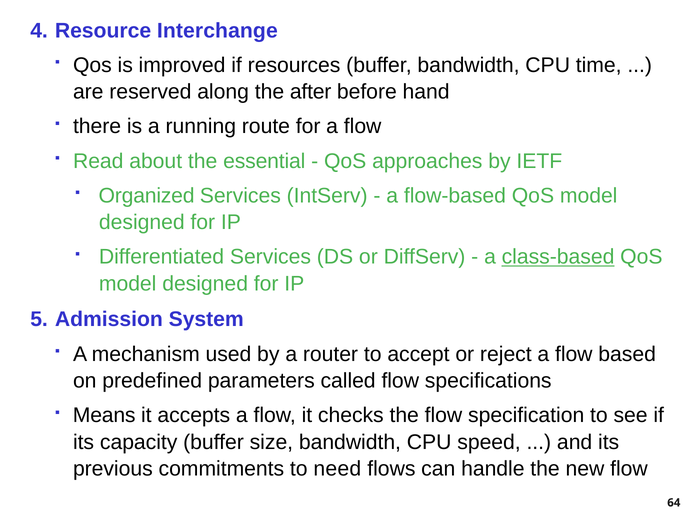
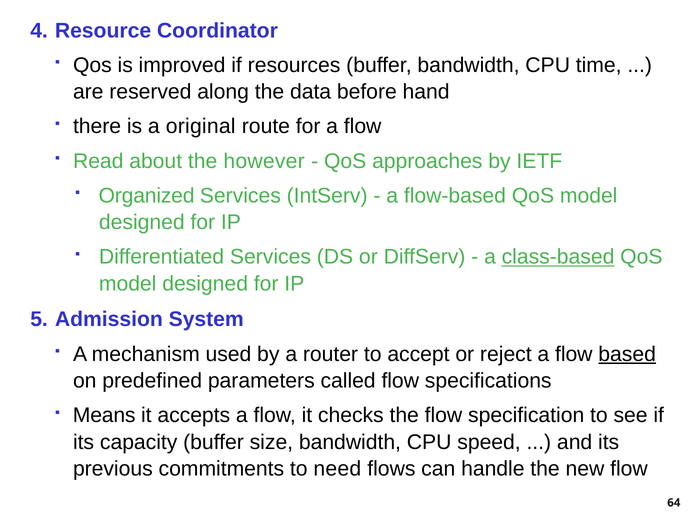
Interchange: Interchange -> Coordinator (217, 31)
after: after -> data (311, 92)
running: running -> original (201, 126)
essential: essential -> however (264, 161)
based underline: none -> present (627, 354)
